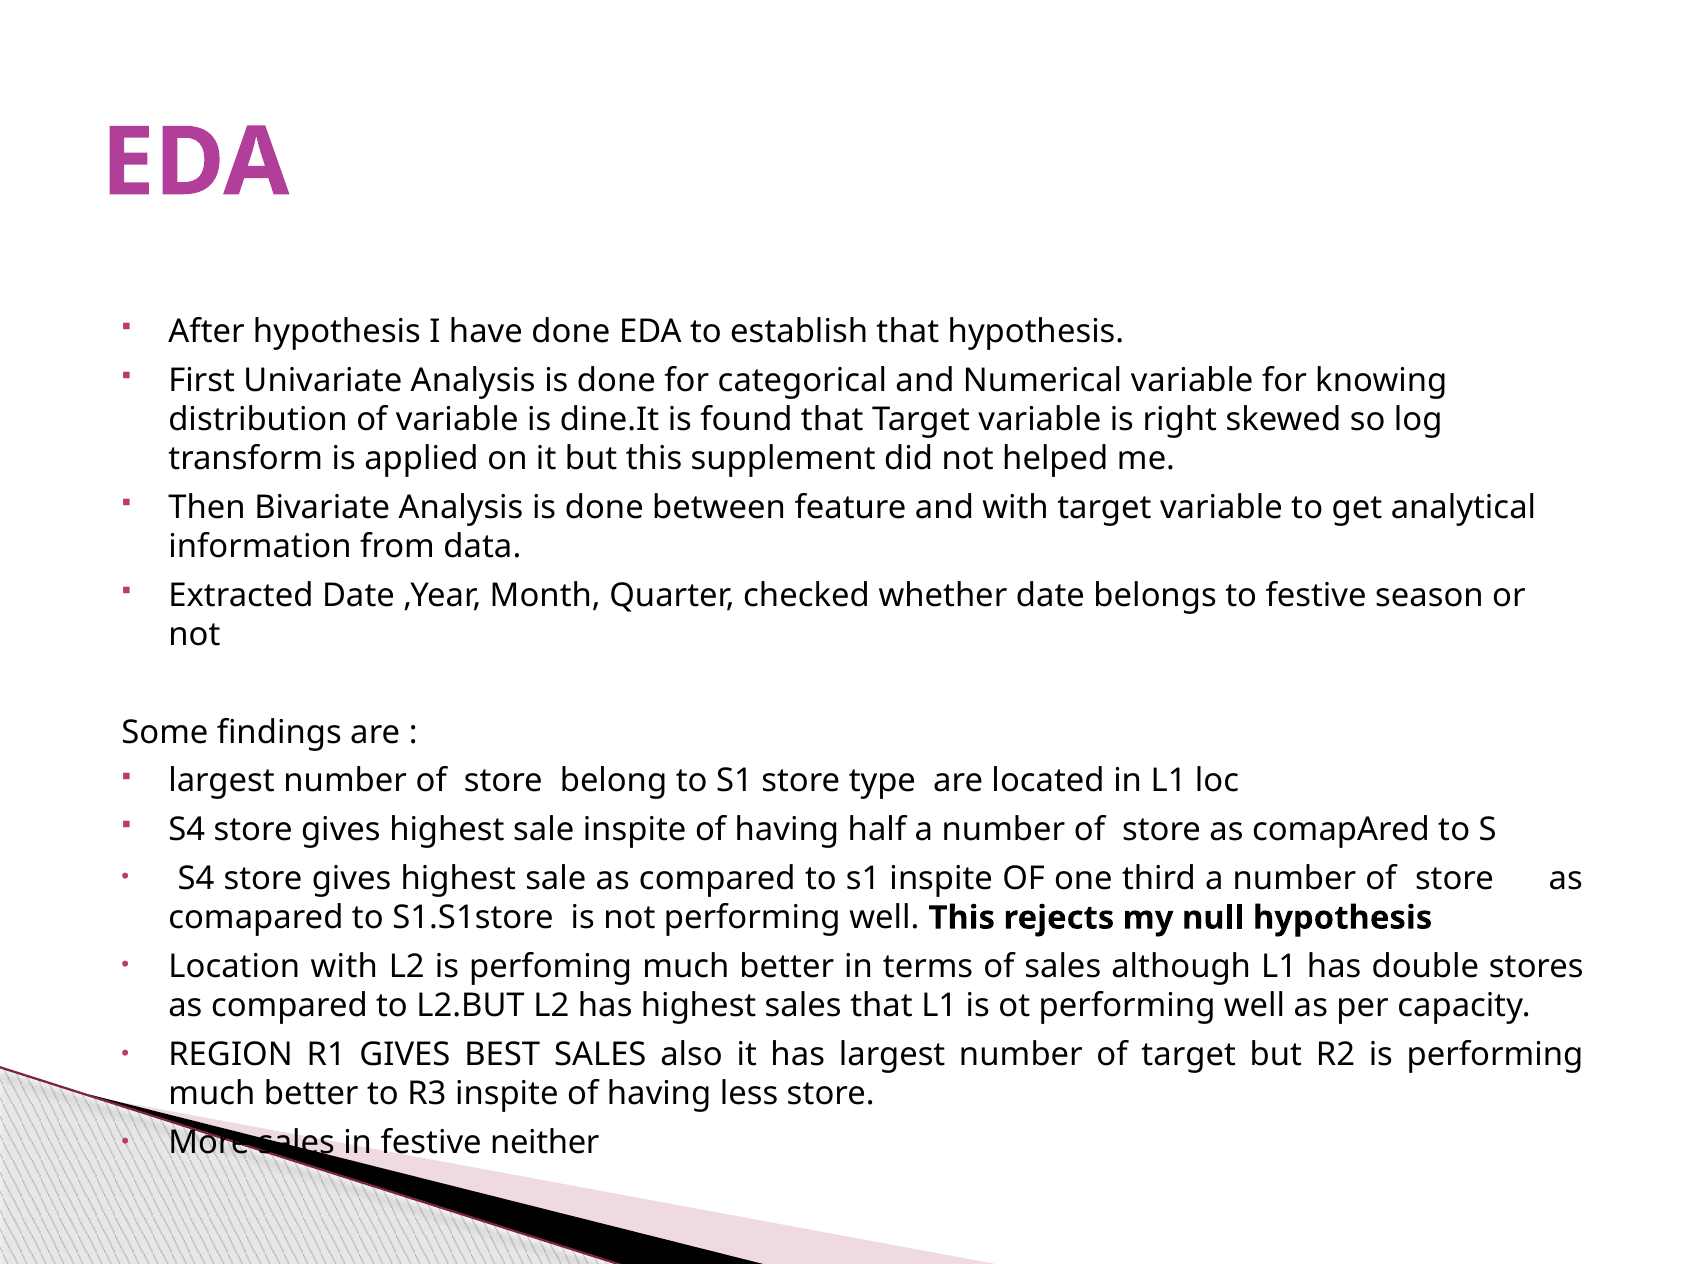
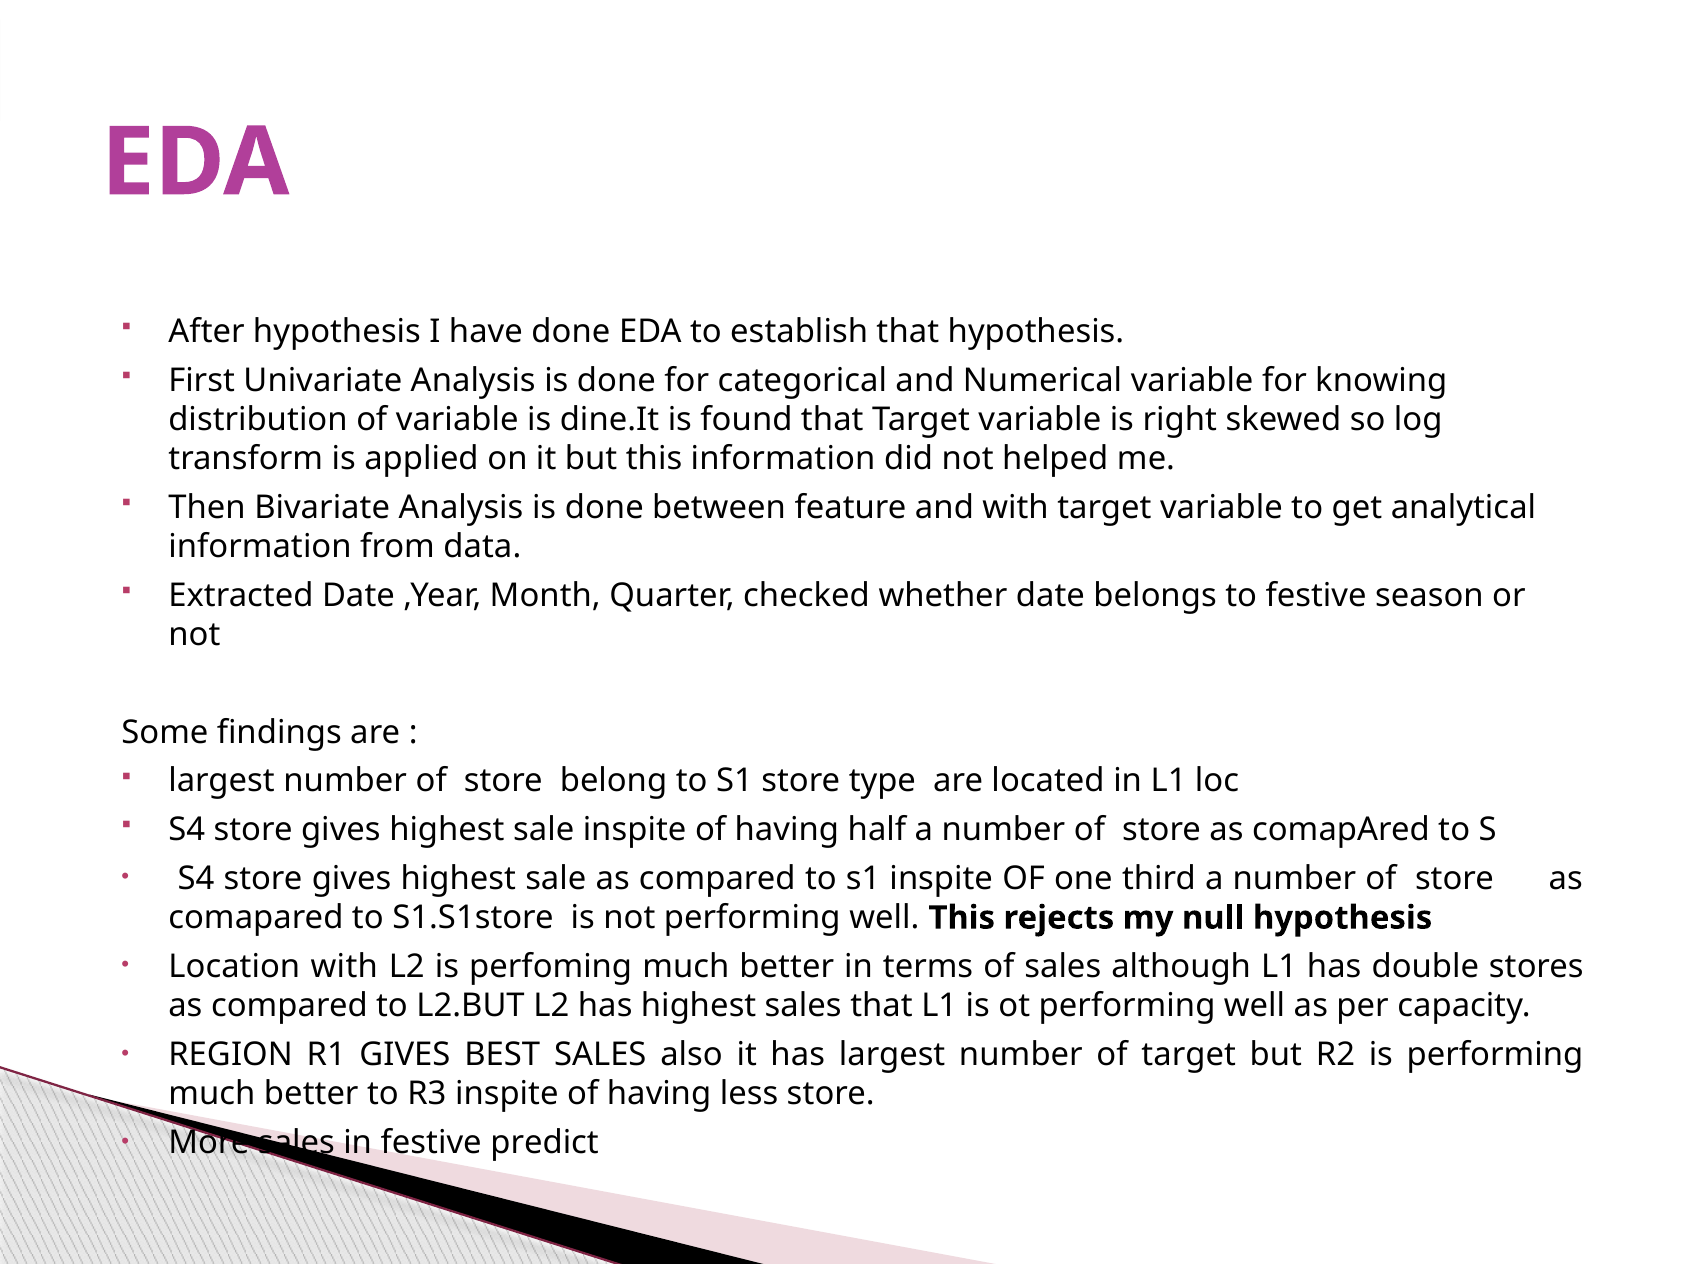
this supplement: supplement -> information (783, 459)
neither: neither -> predict (545, 1143)
